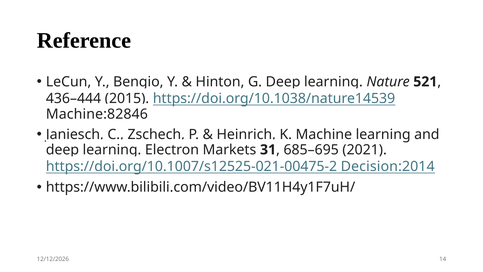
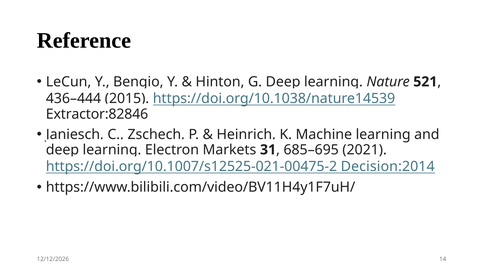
Machine:82846: Machine:82846 -> Extractor:82846 (97, 114)
